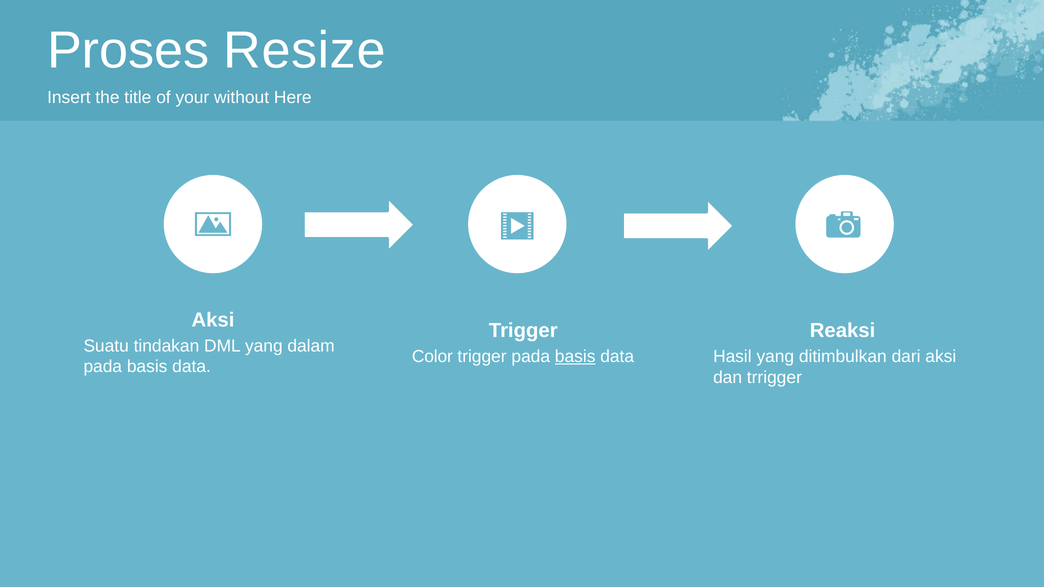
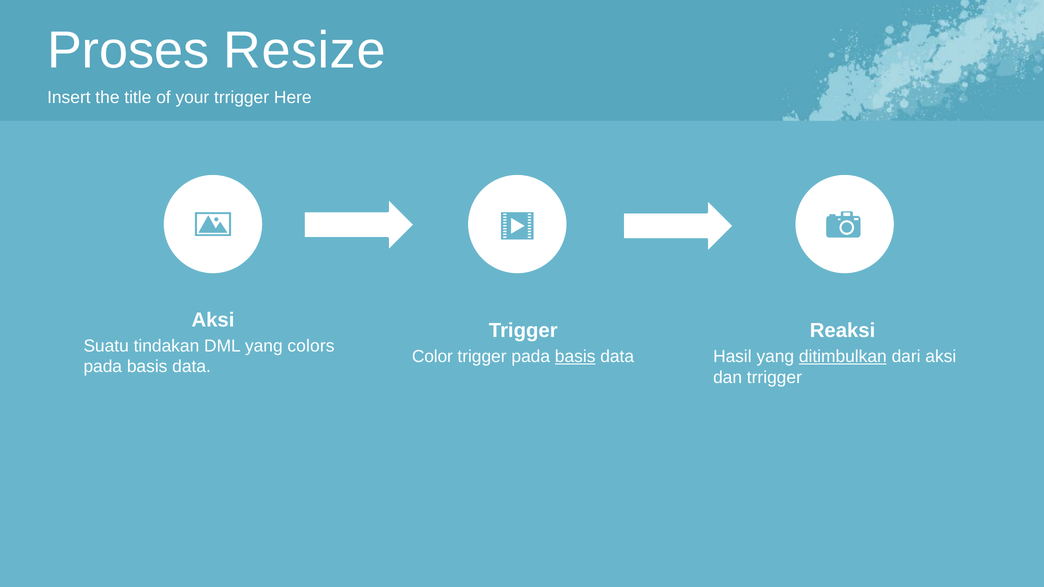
your without: without -> trrigger (242, 97)
dalam: dalam -> colors (311, 346)
ditimbulkan underline: none -> present (843, 357)
